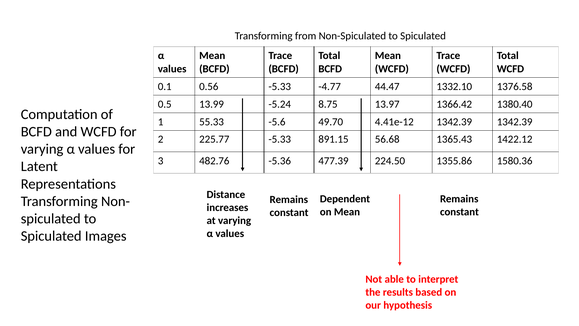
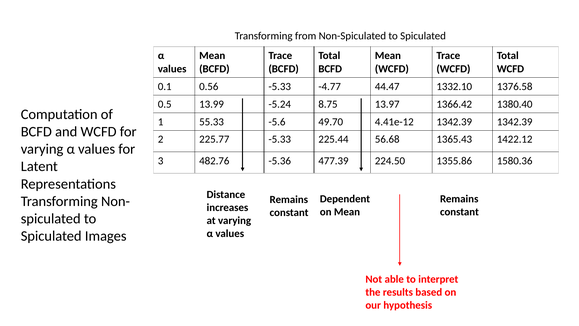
891.15: 891.15 -> 225.44 (333, 139)
